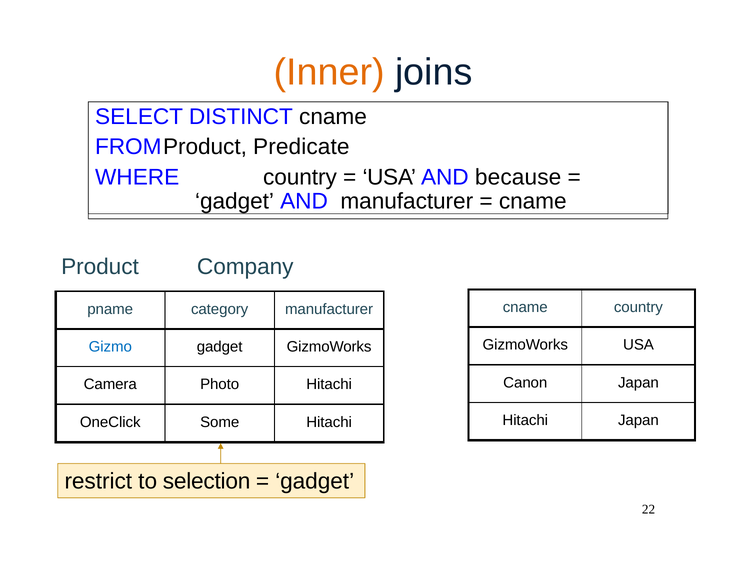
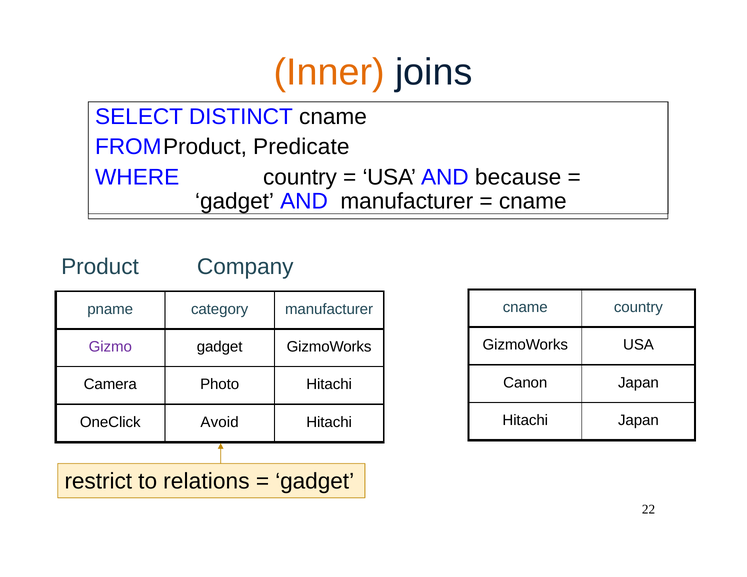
Gizmo colour: blue -> purple (110, 347)
Some: Some -> Avoid (220, 422)
selection: selection -> relations (206, 482)
